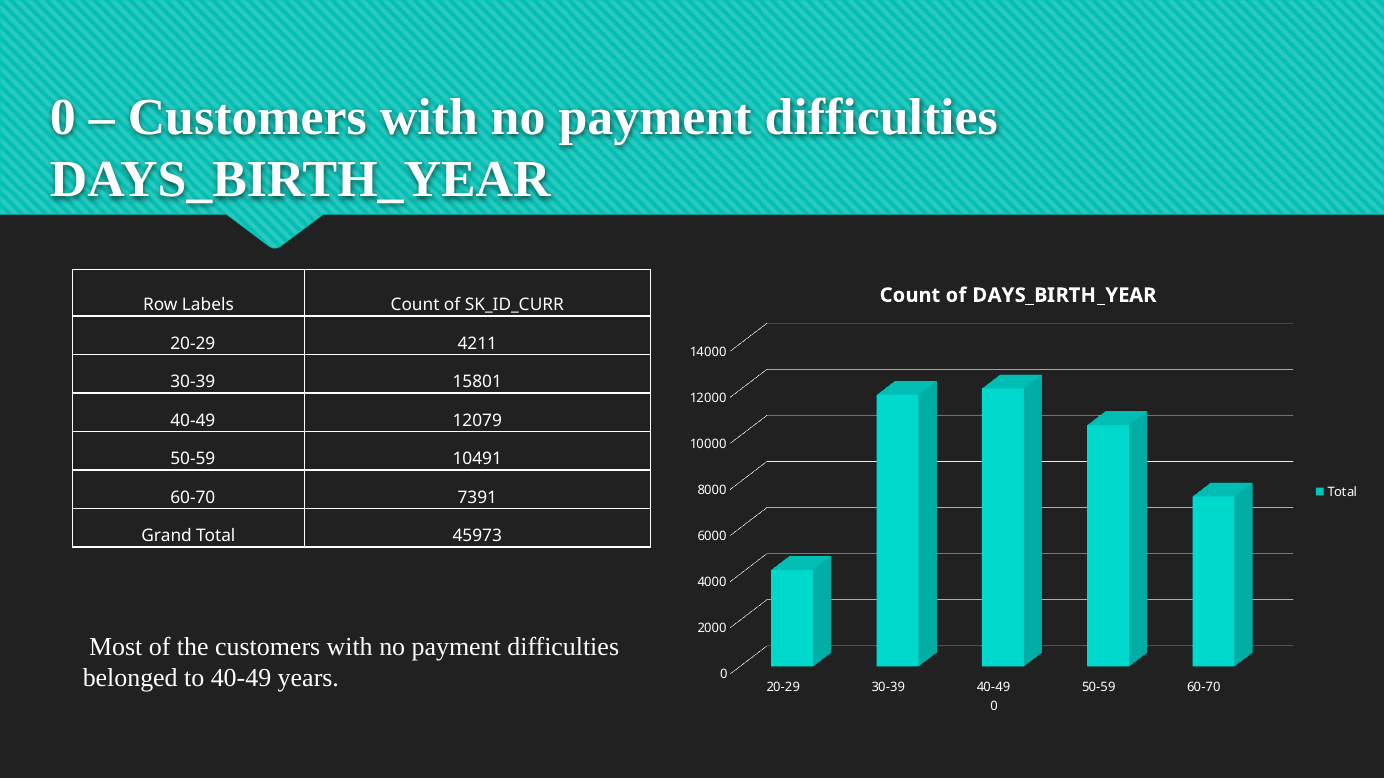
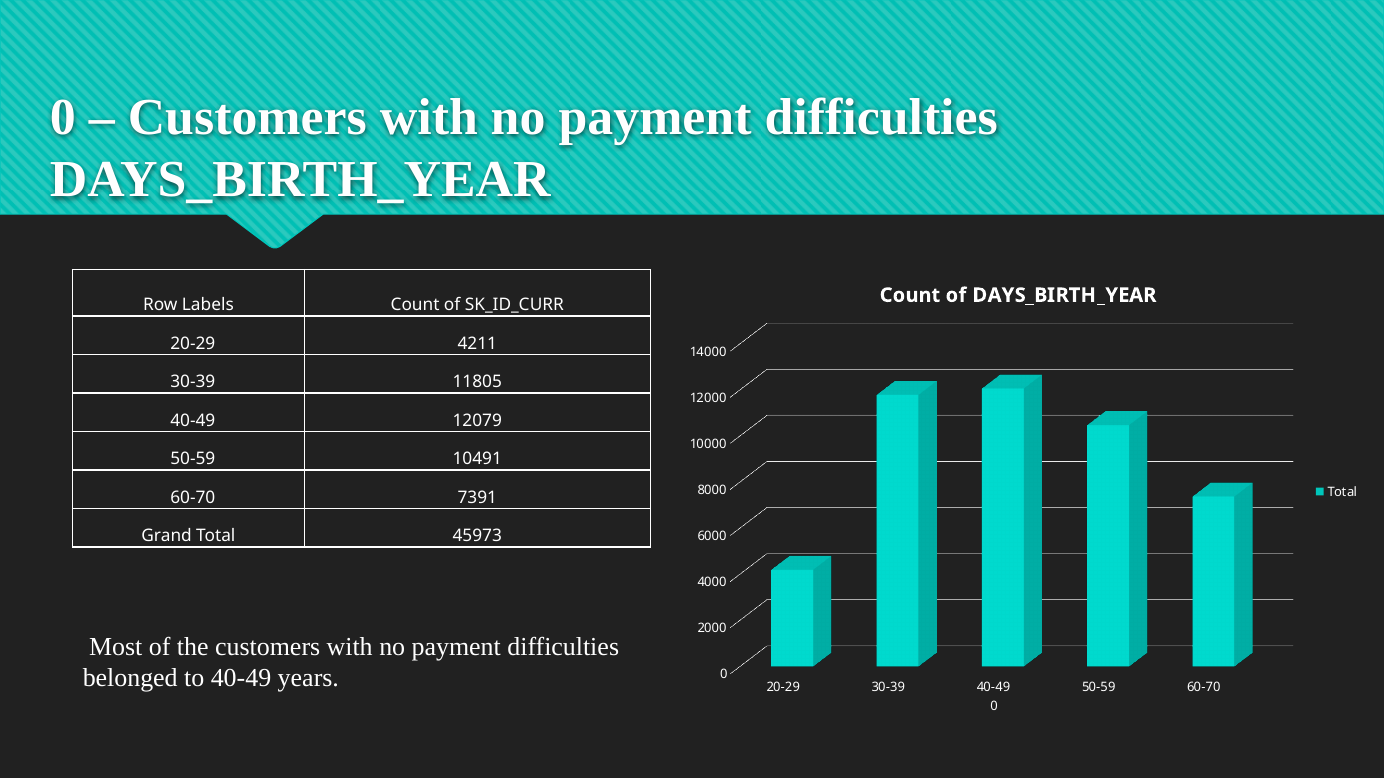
15801: 15801 -> 11805 (477, 382)
